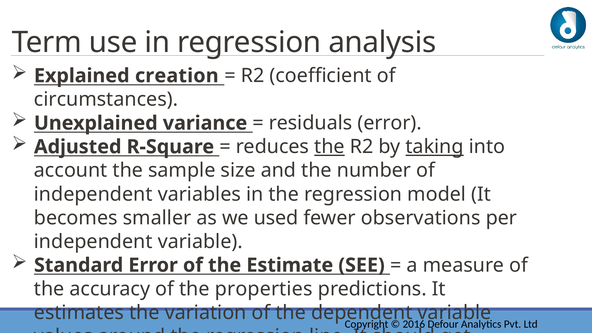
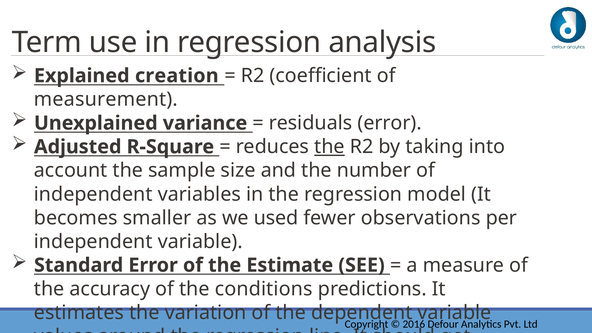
circumstances: circumstances -> measurement (106, 99)
taking underline: present -> none (435, 147)
properties: properties -> conditions (264, 289)
